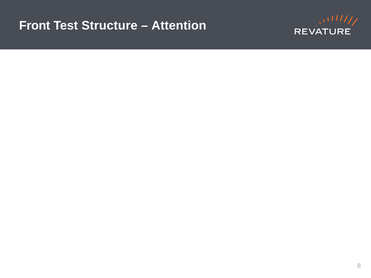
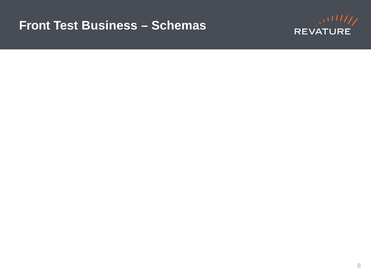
Structure: Structure -> Business (109, 25)
Attention: Attention -> Schemas (179, 25)
